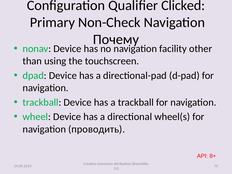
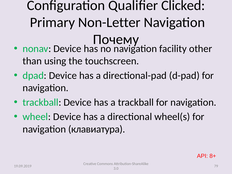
Non-Check: Non-Check -> Non-Letter (109, 22)
проводить: проводить -> клавиатура (97, 129)
